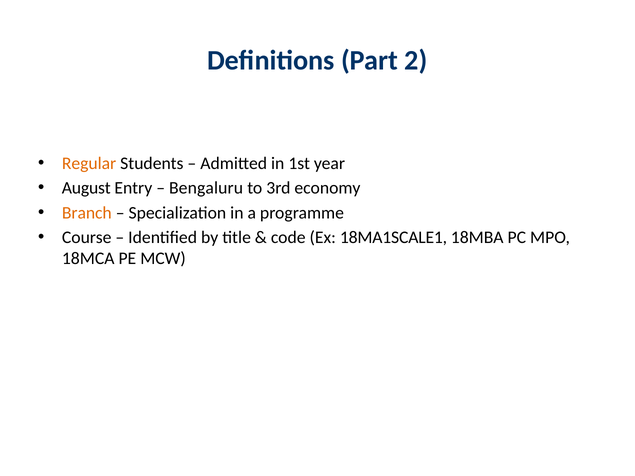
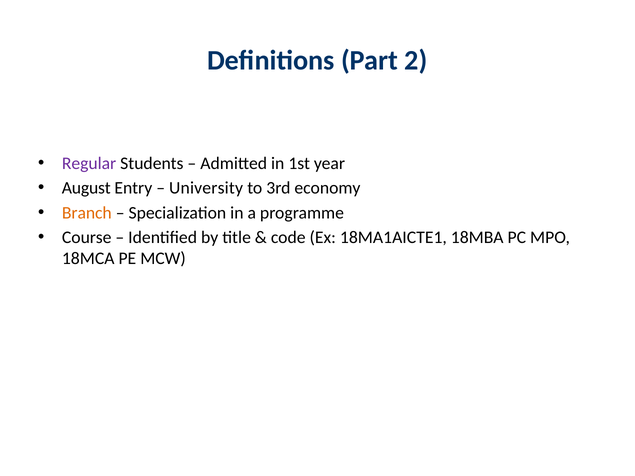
Regular colour: orange -> purple (89, 164)
Bengaluru: Bengaluru -> University (206, 188)
18MA1SCALE1: 18MA1SCALE1 -> 18MA1AICTE1 (393, 238)
